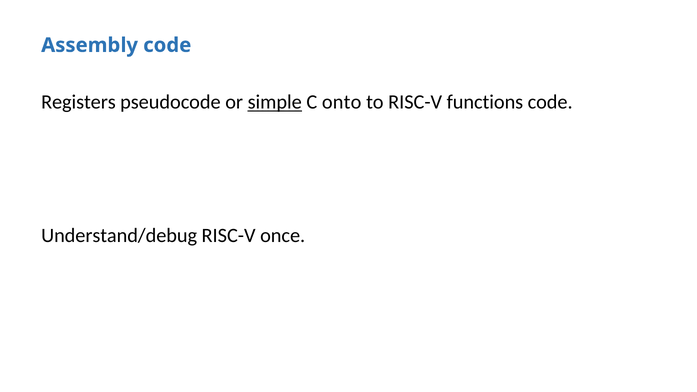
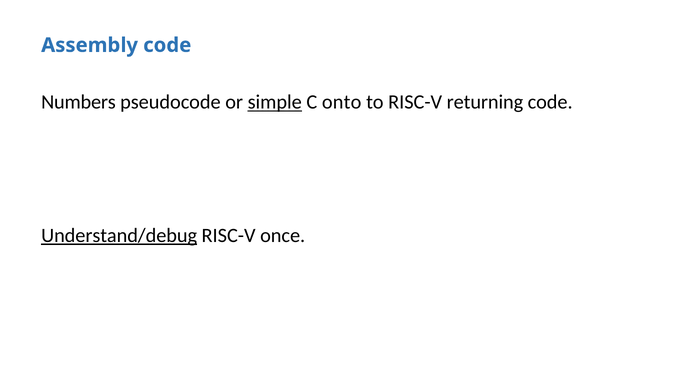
Registers: Registers -> Numbers (78, 102)
functions: functions -> returning (485, 102)
Understand/debug underline: none -> present (119, 235)
